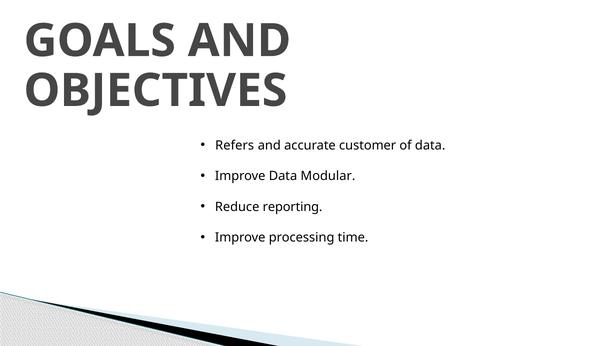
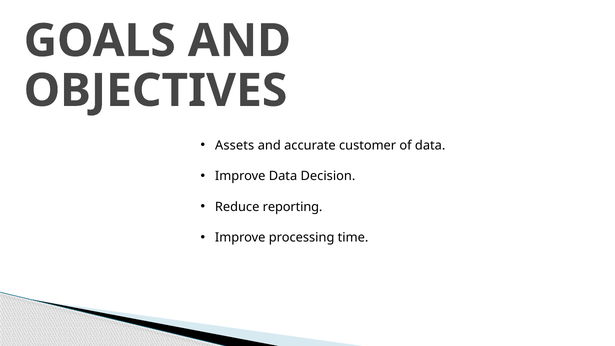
Refers: Refers -> Assets (235, 145)
Modular: Modular -> Decision (328, 176)
